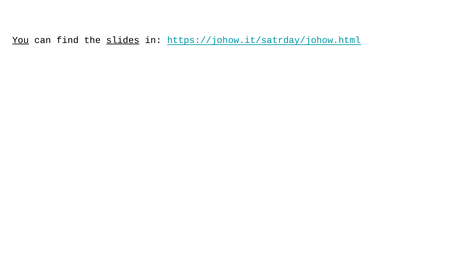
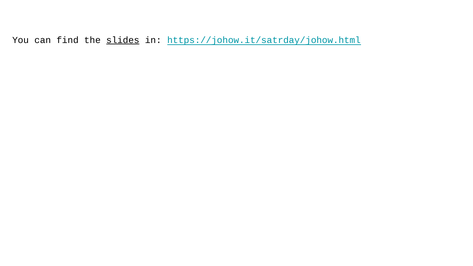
You underline: present -> none (21, 40)
